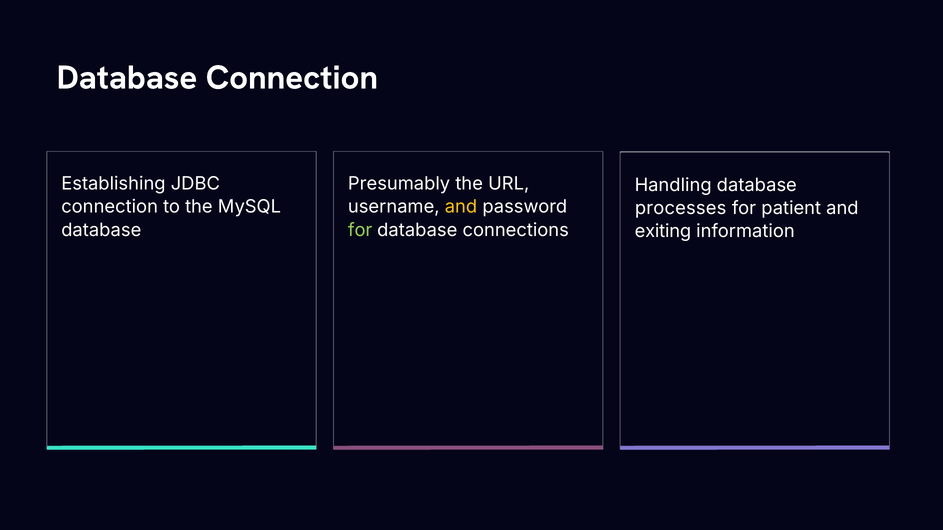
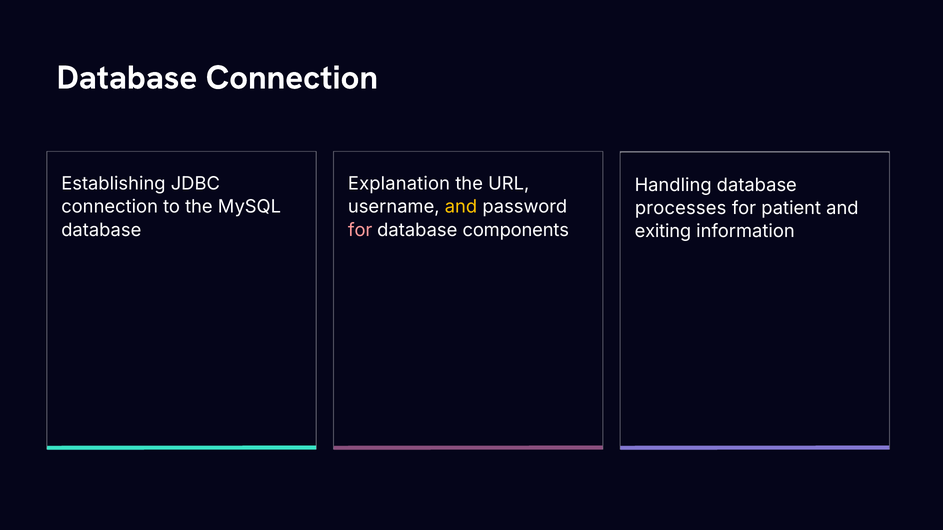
Presumably: Presumably -> Explanation (399, 184)
for colour: light green -> pink (360, 230)
connections: connections -> components (516, 230)
